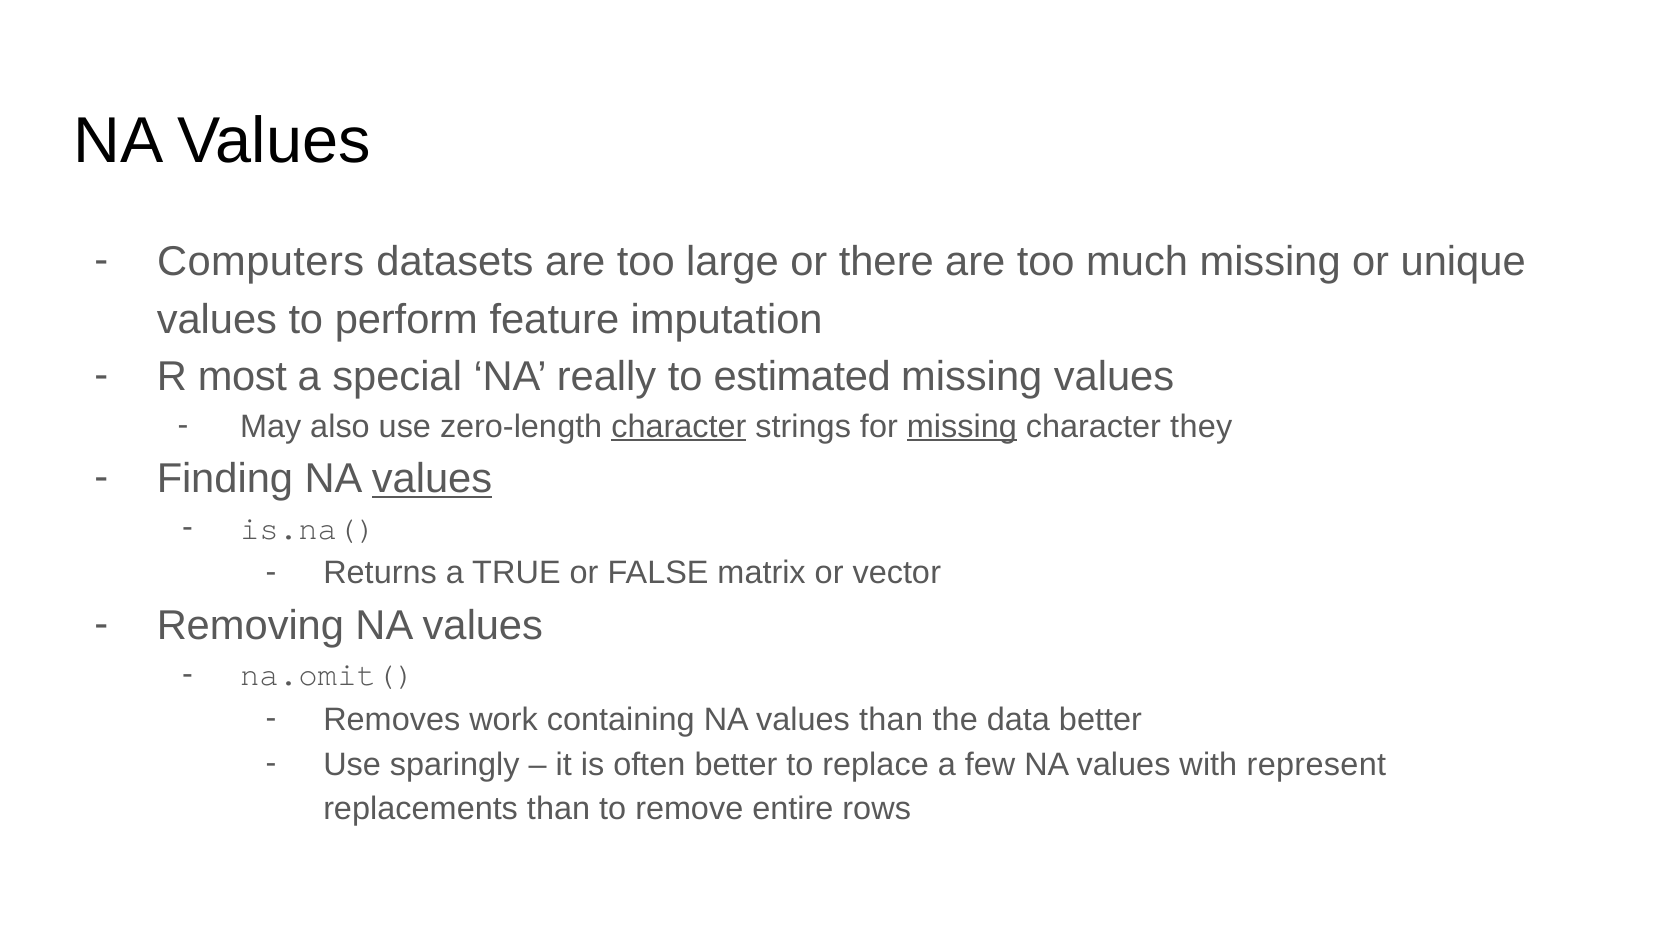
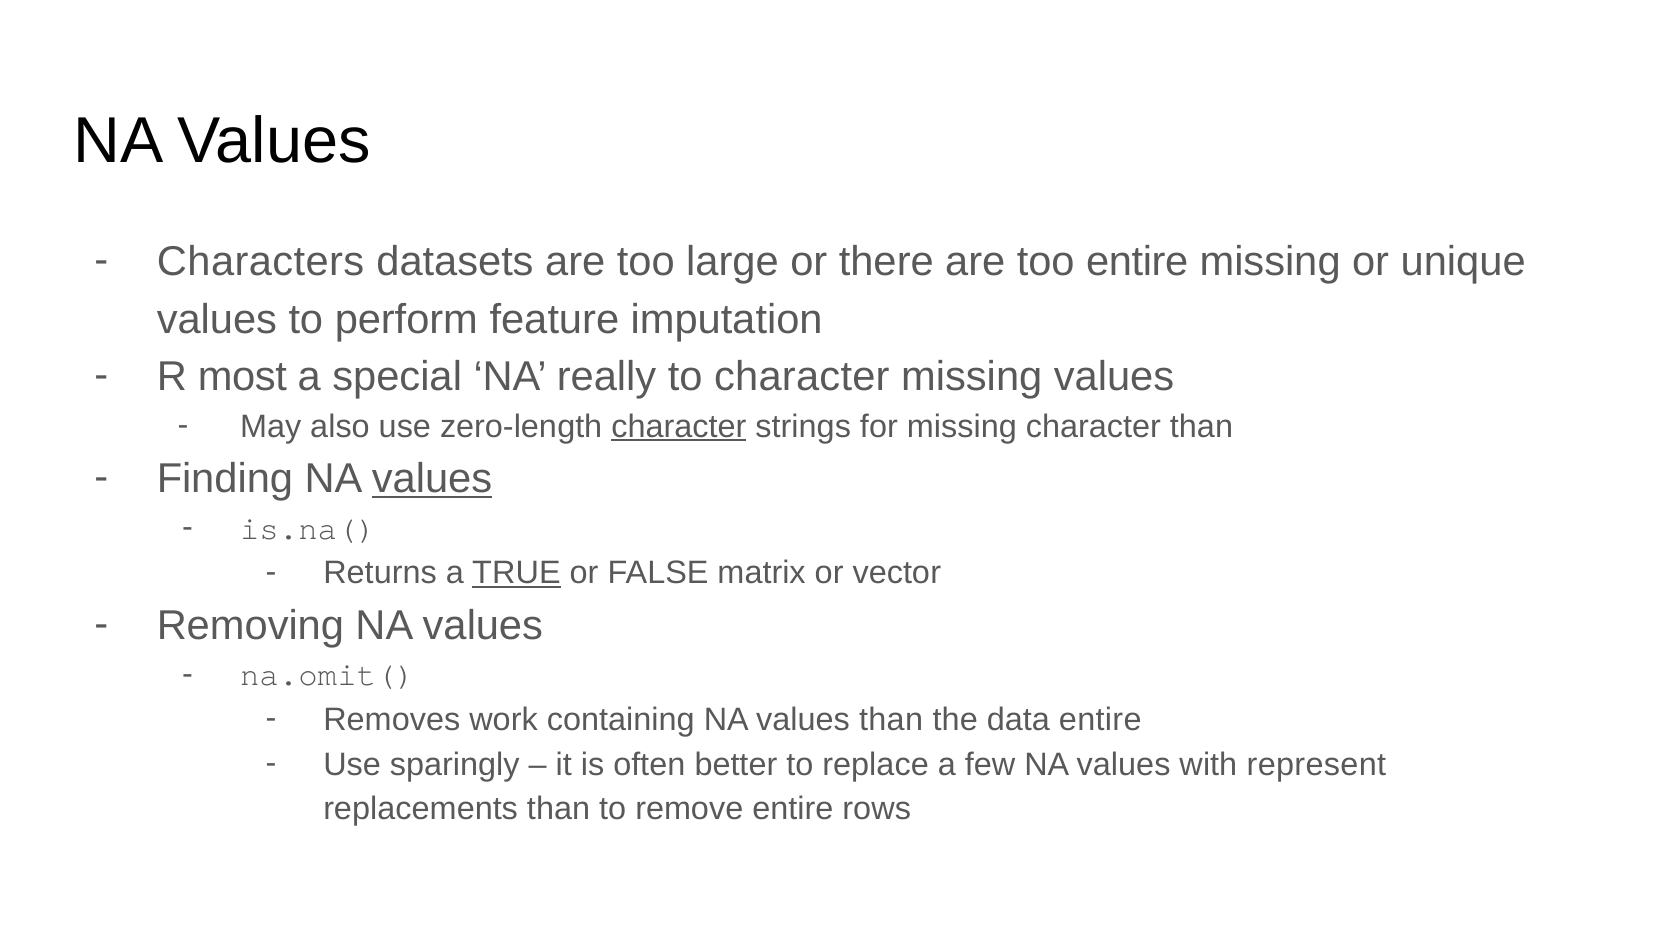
Computers: Computers -> Characters (261, 262)
too much: much -> entire (1137, 262)
to estimated: estimated -> character (802, 377)
missing underline: present -> none (962, 426)
character they: they -> than (1201, 426)
TRUE underline: none -> present (516, 573)
data better: better -> entire (1100, 720)
